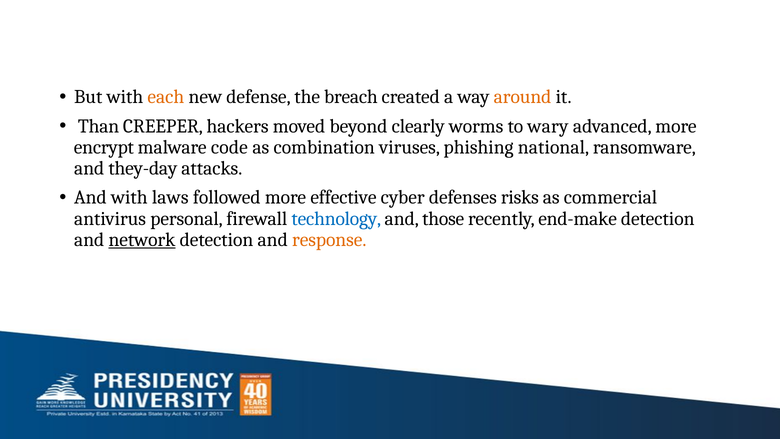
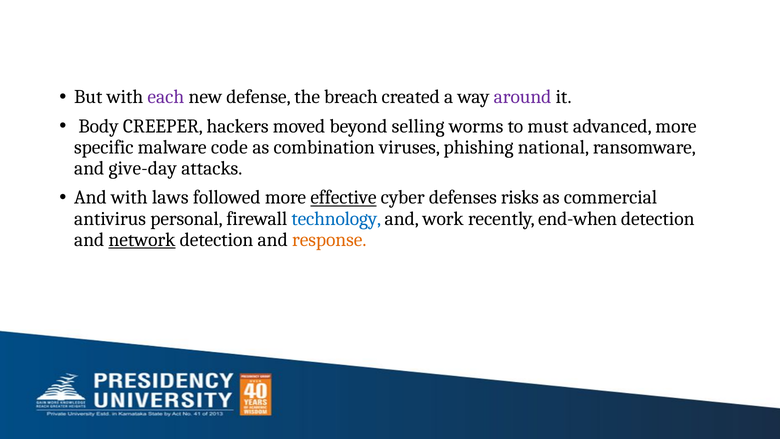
each colour: orange -> purple (166, 97)
around colour: orange -> purple (523, 97)
Than: Than -> Body (98, 126)
clearly: clearly -> selling (418, 126)
wary: wary -> must (548, 126)
encrypt: encrypt -> specific (104, 147)
they-day: they-day -> give-day (143, 168)
effective underline: none -> present (343, 197)
those: those -> work (443, 218)
end-make: end-make -> end-when (578, 218)
